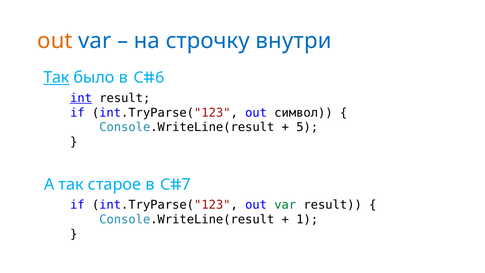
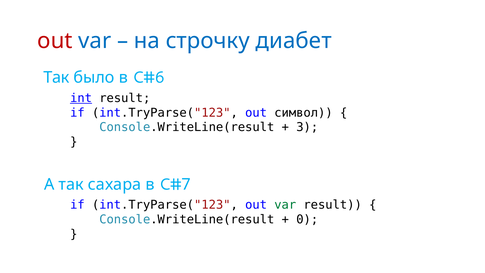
out colour: orange -> red (55, 41)
внутри: внутри -> диабет (294, 41)
Так underline: present -> none (56, 78)
5: 5 -> 3 (307, 127)
старое: старое -> сахара (115, 184)
1: 1 -> 0 (307, 219)
